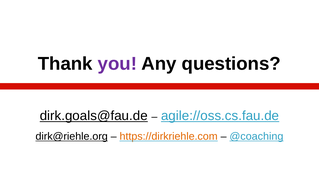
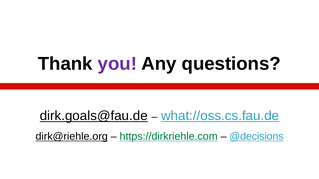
agile://oss.cs.fau.de: agile://oss.cs.fau.de -> what://oss.cs.fau.de (220, 116)
https://dirkriehle.com colour: orange -> green (169, 137)
@coaching: @coaching -> @decisions (257, 137)
